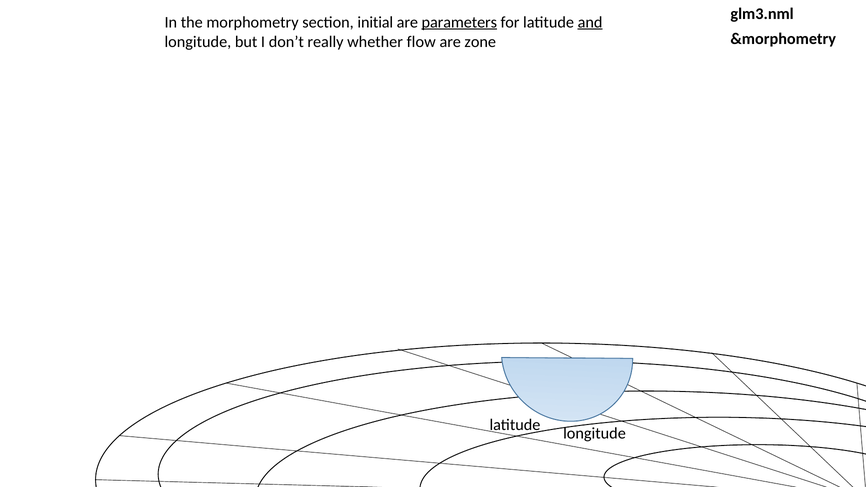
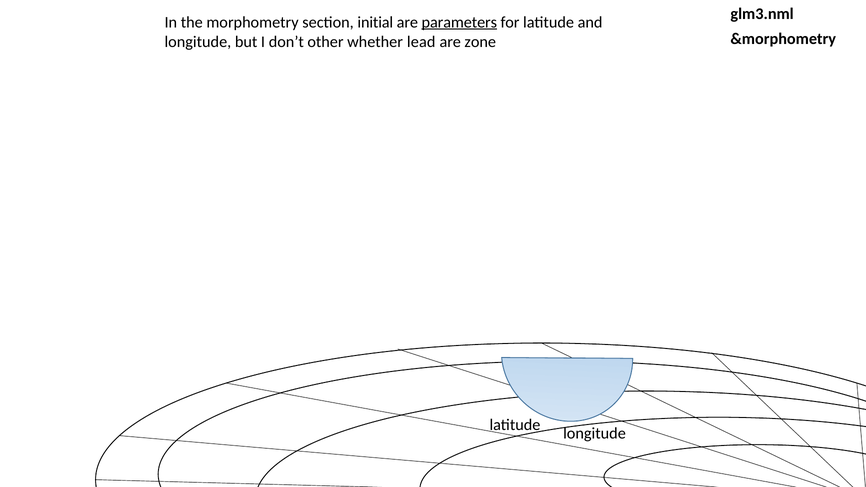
and underline: present -> none (590, 22)
really: really -> other (325, 42)
flow: flow -> lead (421, 42)
